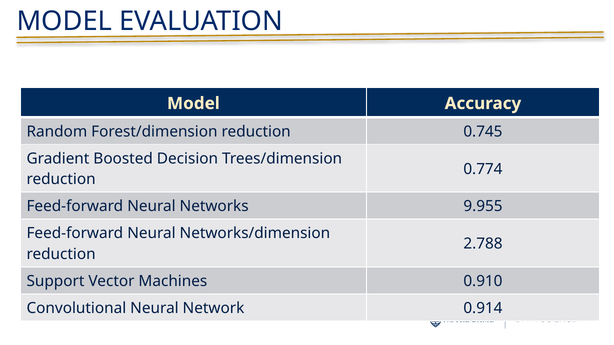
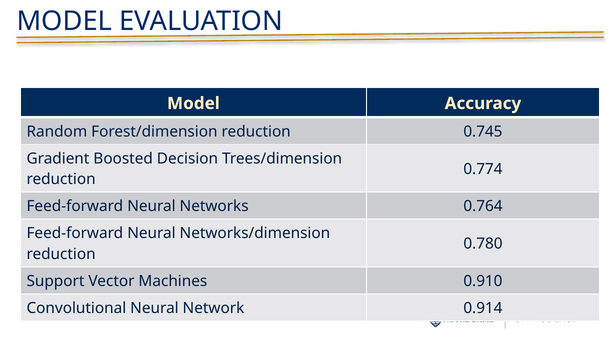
9.955: 9.955 -> 0.764 (483, 207)
2.788: 2.788 -> 0.780 (483, 244)
